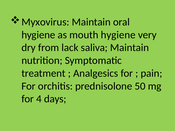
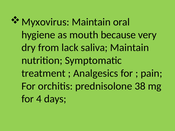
mouth hygiene: hygiene -> because (118, 35)
50: 50 -> 38 (140, 86)
